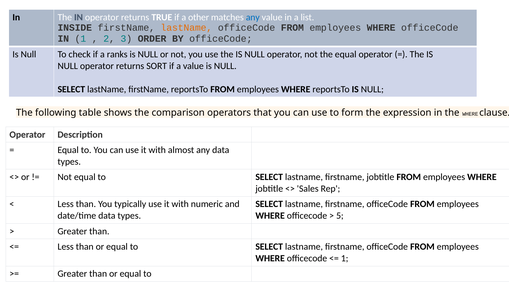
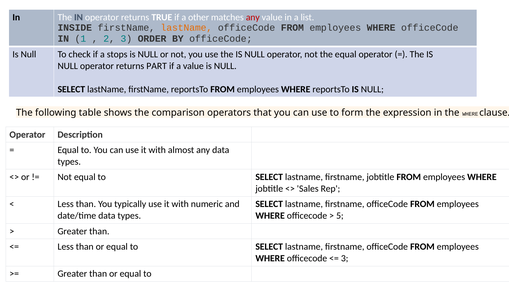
any colour: blue -> red (253, 17)
ranks: ranks -> stops (117, 54)
SORT: SORT -> PART (157, 66)
1: 1 -> 3 (345, 259)
